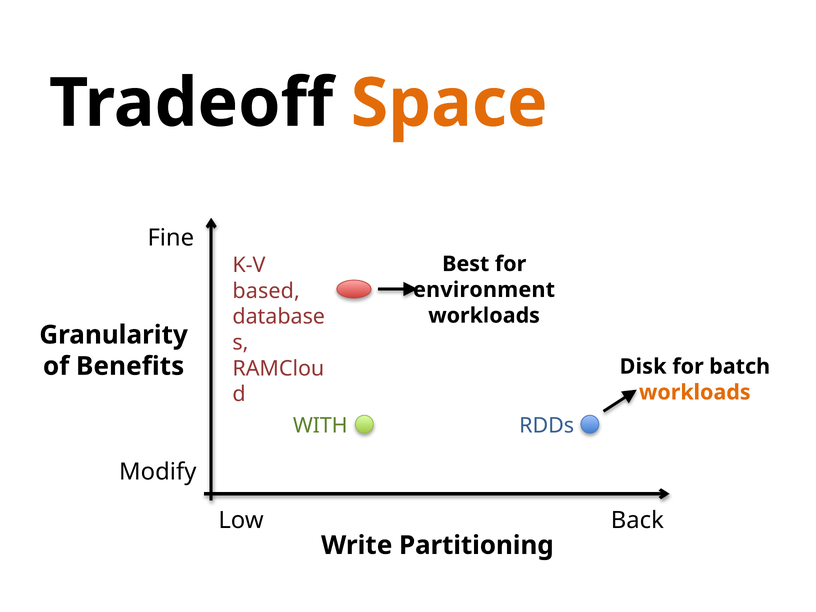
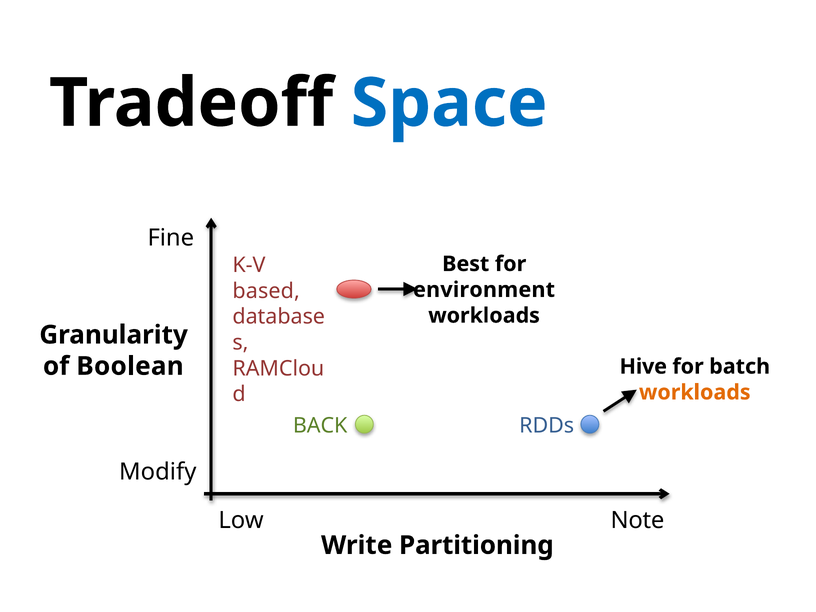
Space colour: orange -> blue (449, 103)
Benefits: Benefits -> Boolean (130, 366)
Disk: Disk -> Hive (643, 367)
WITH: WITH -> BACK (320, 425)
Back: Back -> Note (637, 521)
